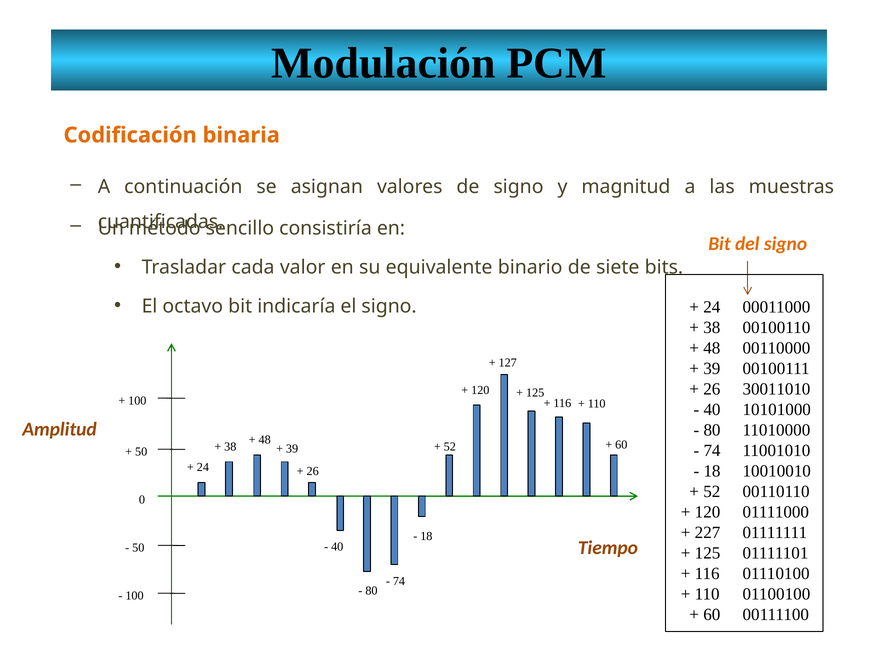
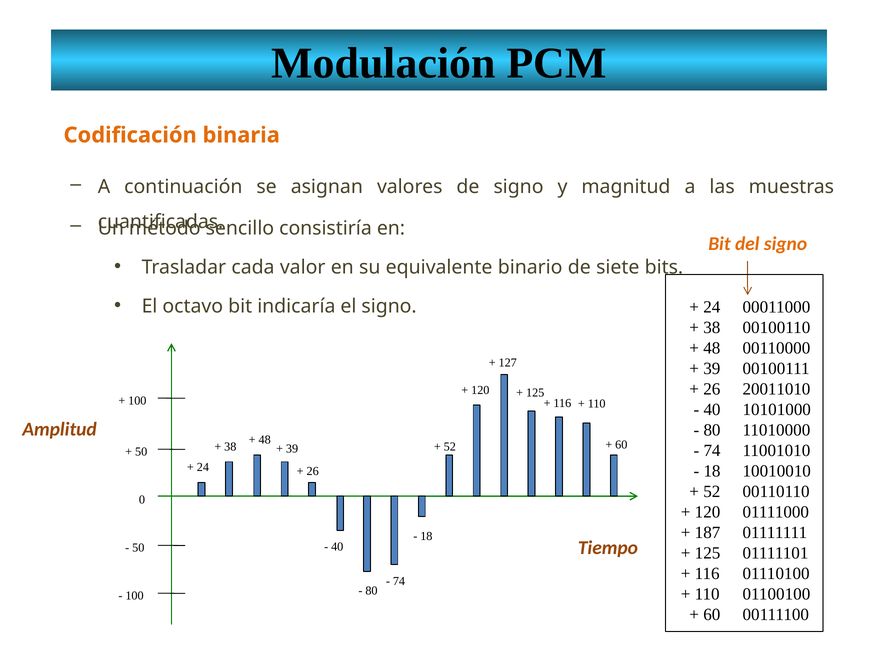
30011010: 30011010 -> 20011010 (776, 389)
227: 227 -> 187 (708, 532)
